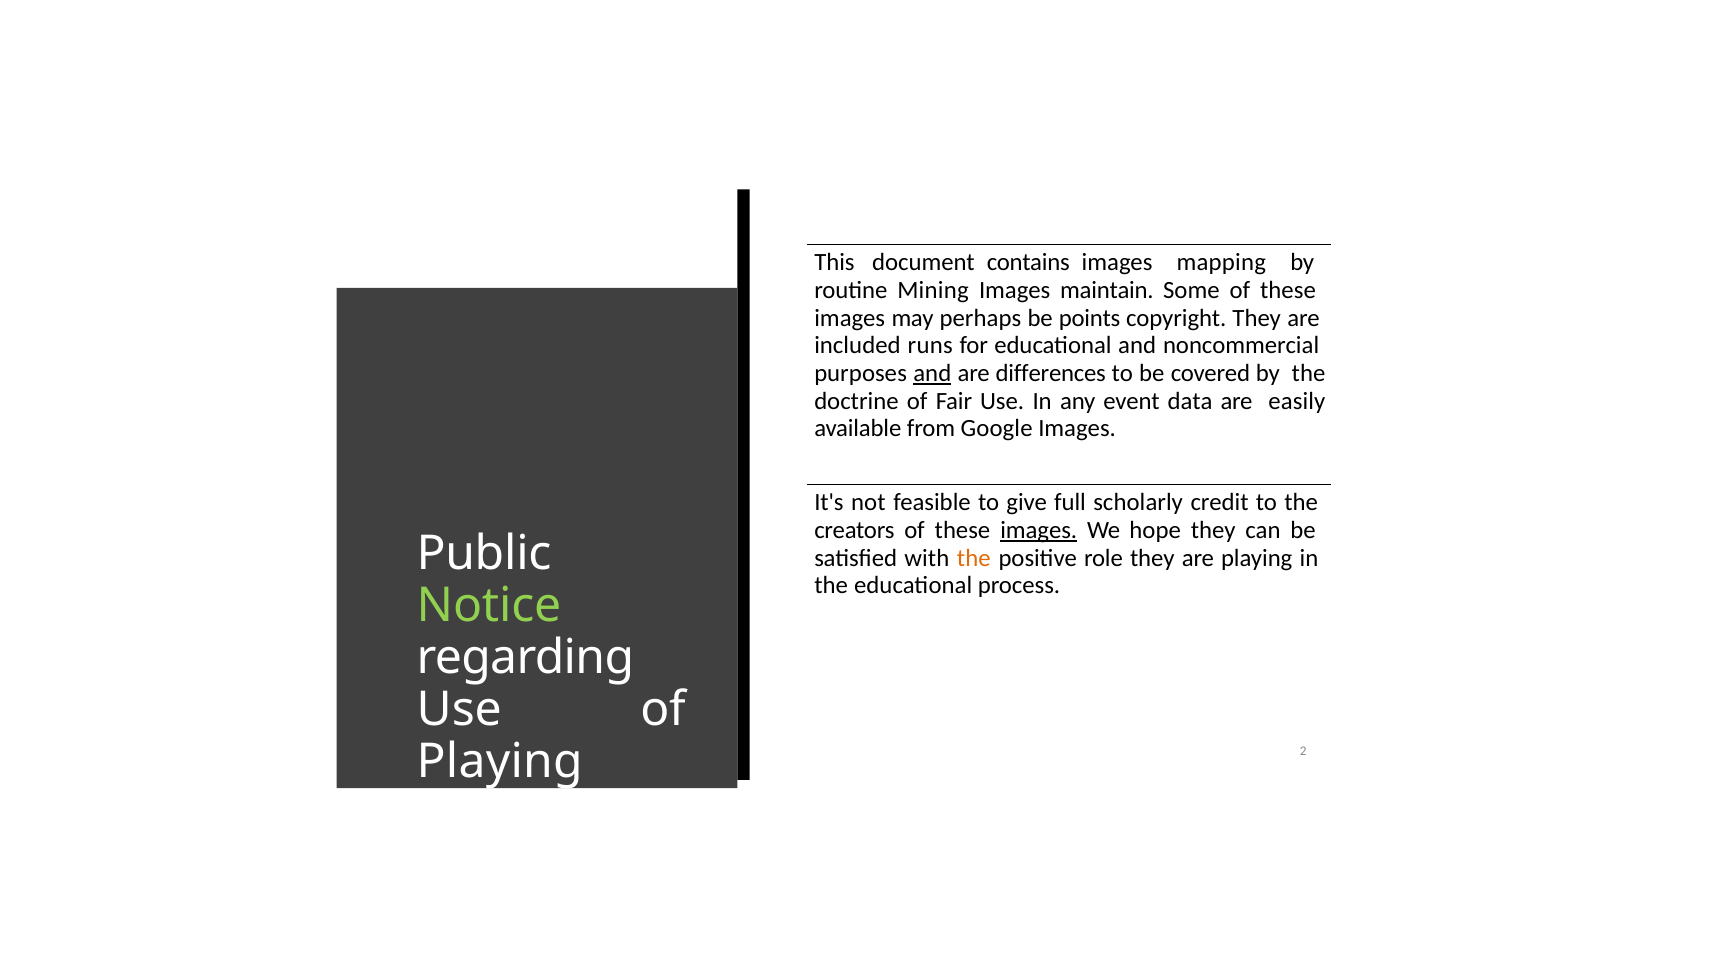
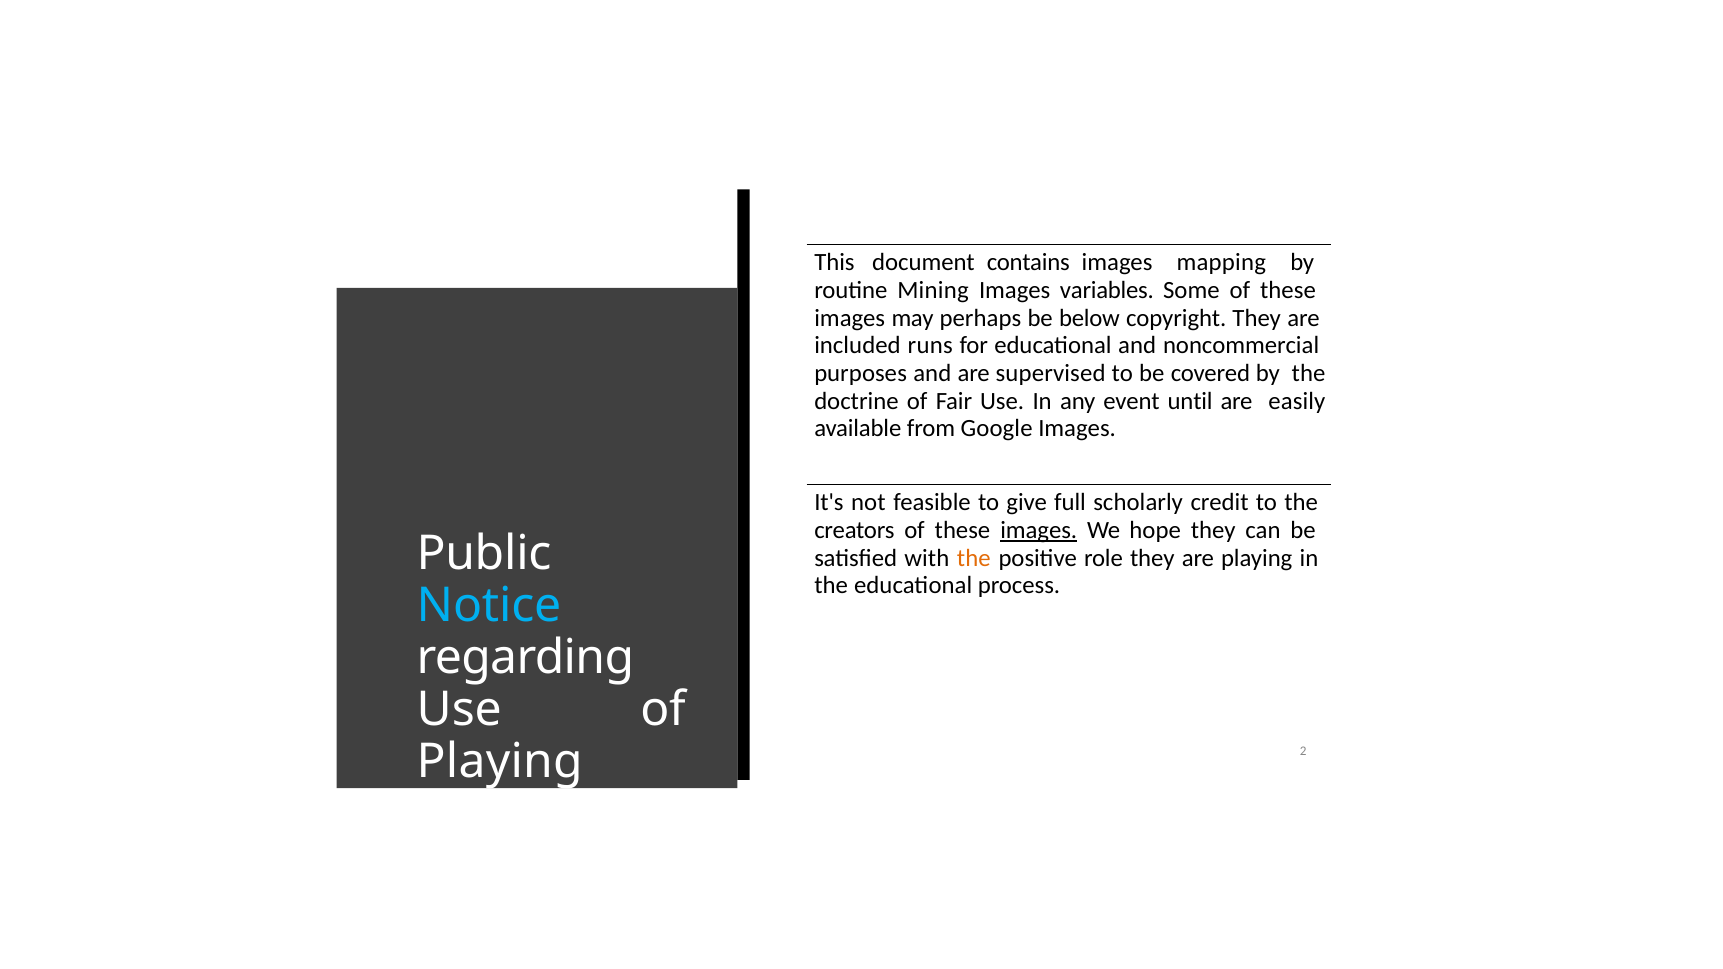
maintain: maintain -> variables (1107, 290)
points: points -> below (1090, 318)
and underline: present -> none (932, 373)
differences: differences -> supervised (1051, 373)
data: data -> until (1190, 401)
Notice colour: light green -> light blue (489, 606)
